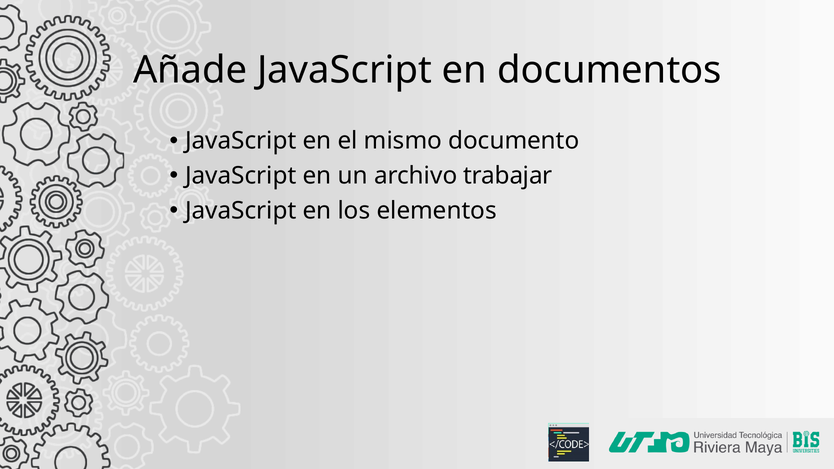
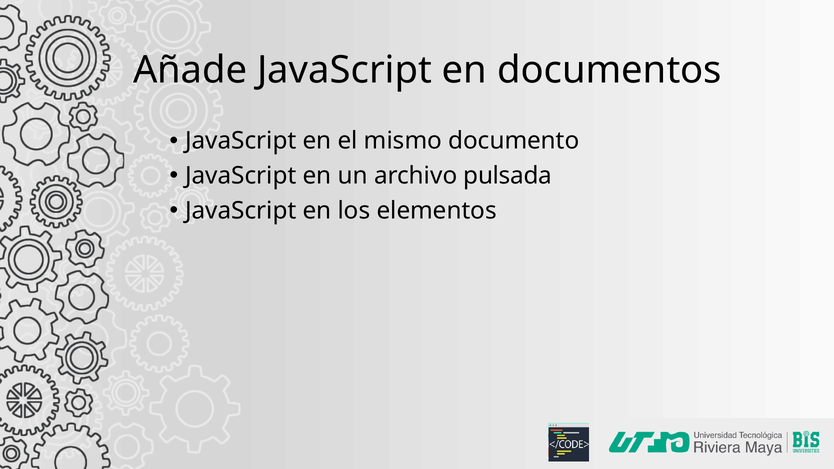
trabajar: trabajar -> pulsada (508, 176)
